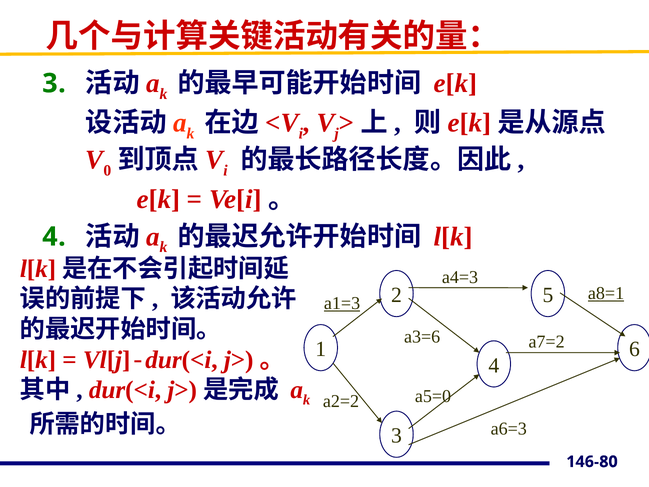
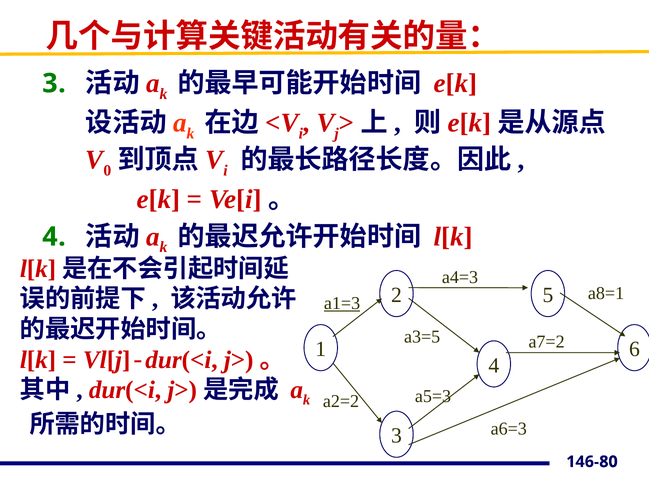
a8=1 underline: present -> none (606, 293)
a3=6: a3=6 -> a3=5 (422, 336)
a5=0: a5=0 -> a5=3 (433, 396)
